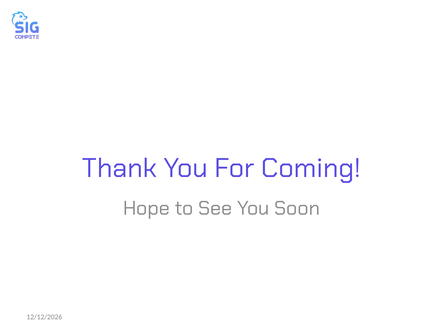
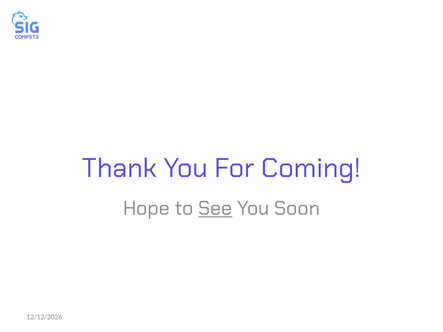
See underline: none -> present (215, 209)
